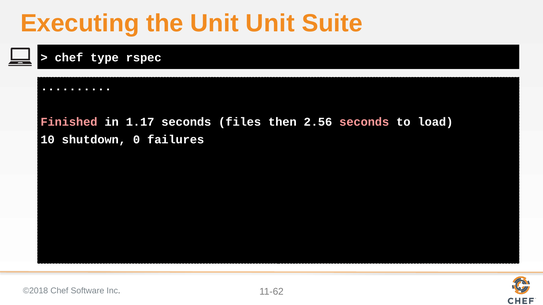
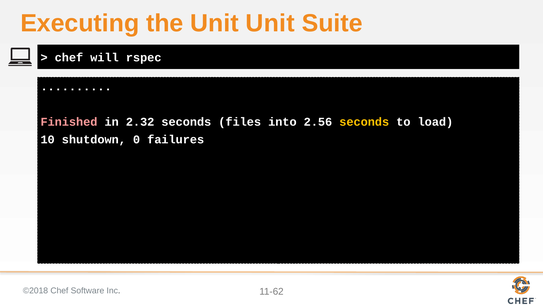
type: type -> will (105, 58)
1.17: 1.17 -> 2.32 (140, 122)
then: then -> into (282, 122)
seconds colour: pink -> yellow (364, 122)
